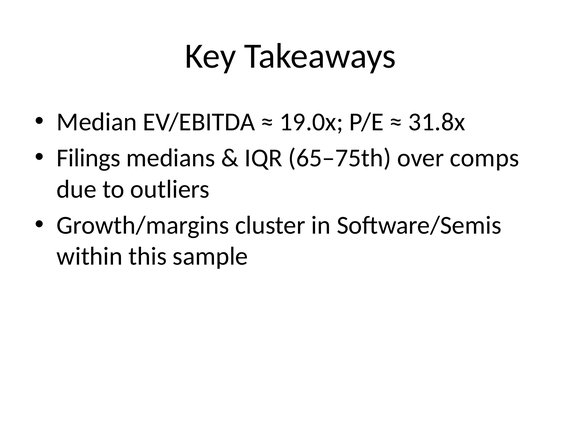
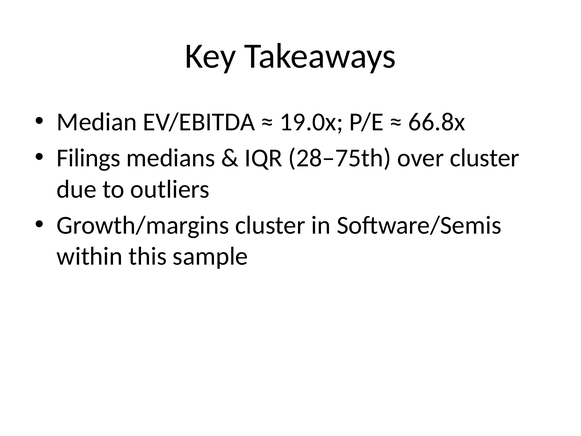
31.8x: 31.8x -> 66.8x (437, 122)
65–75th: 65–75th -> 28–75th (340, 158)
over comps: comps -> cluster (485, 158)
